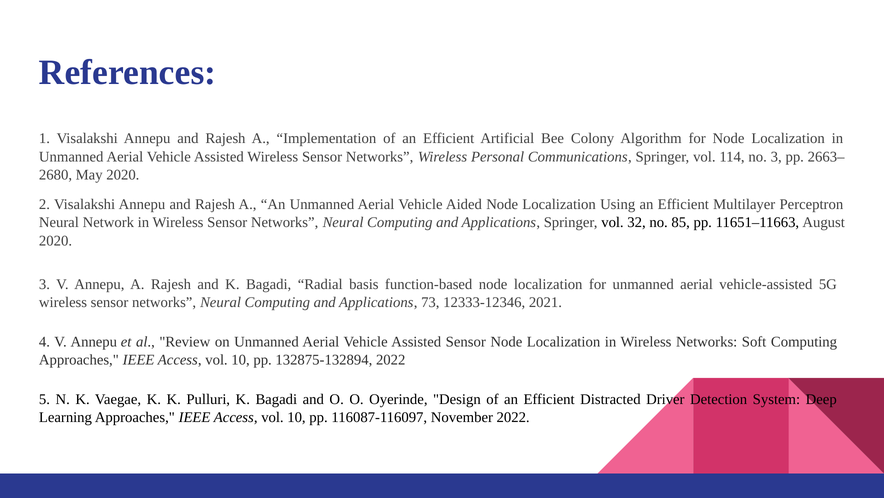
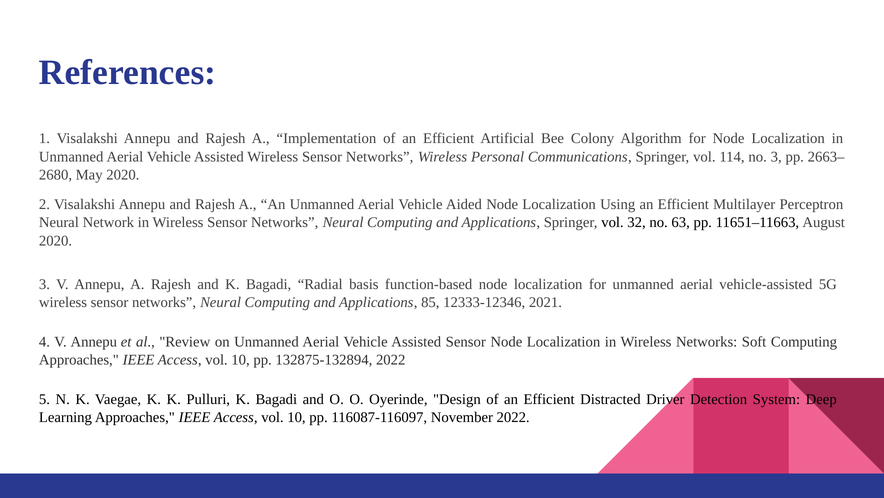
85: 85 -> 63 (681, 222)
73: 73 -> 85 (430, 302)
